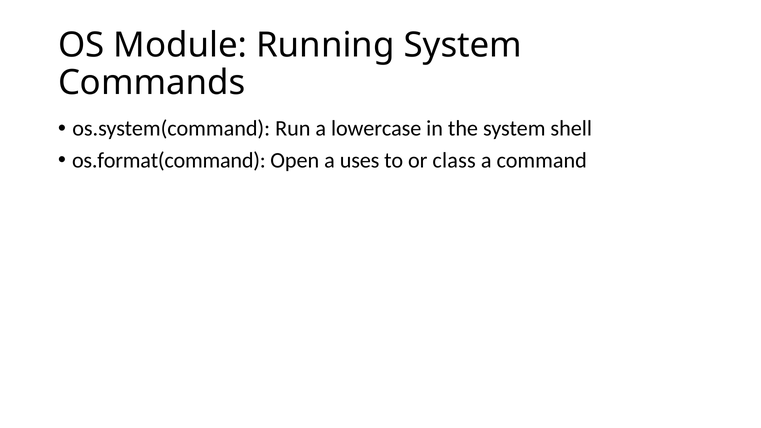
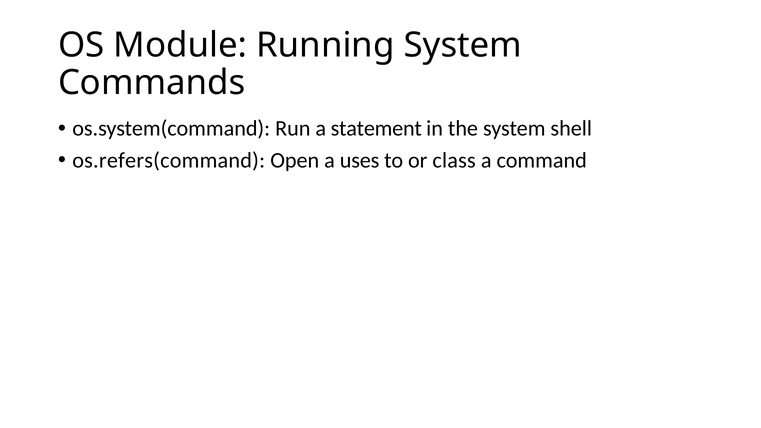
lowercase: lowercase -> statement (376, 129)
os.format(command: os.format(command -> os.refers(command (169, 160)
